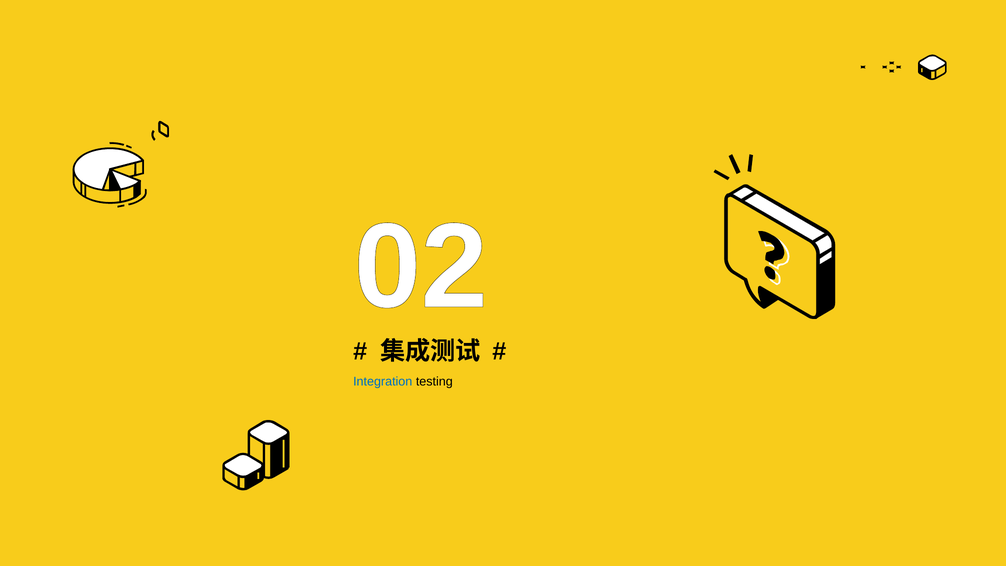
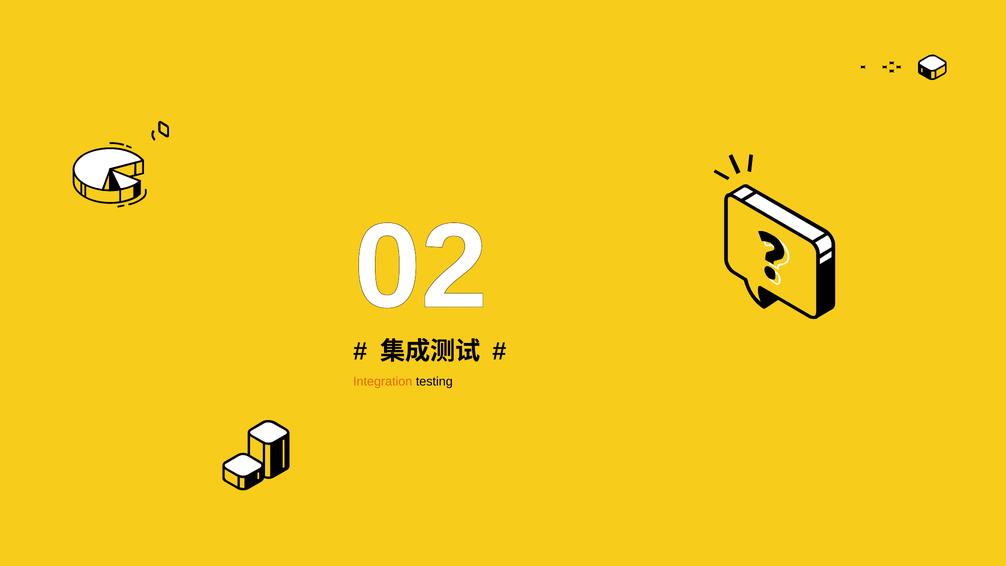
Integration colour: blue -> orange (383, 382)
